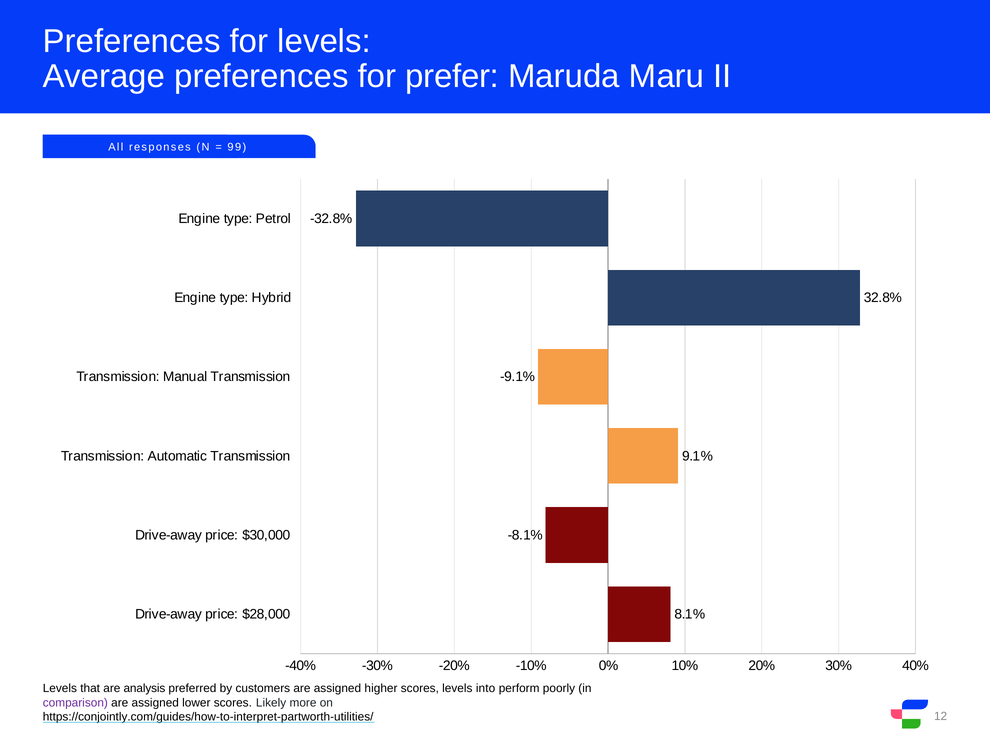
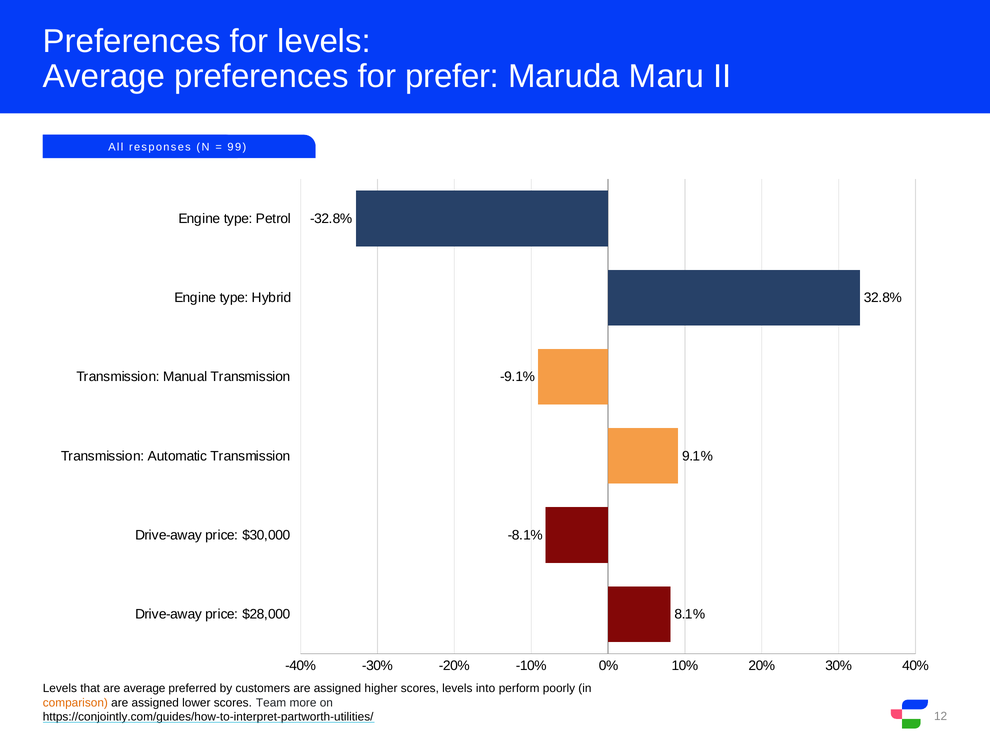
are analysis: analysis -> average (144, 688)
comparison colour: purple -> orange (75, 702)
Likely: Likely -> Team (271, 702)
